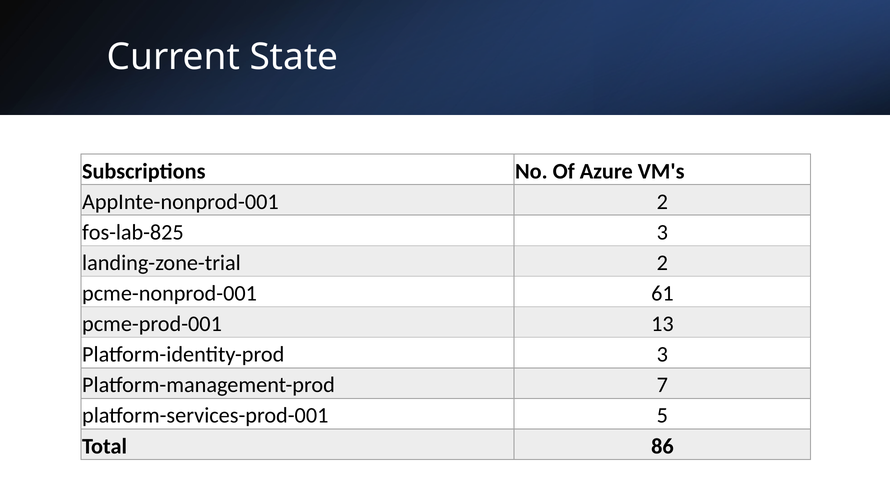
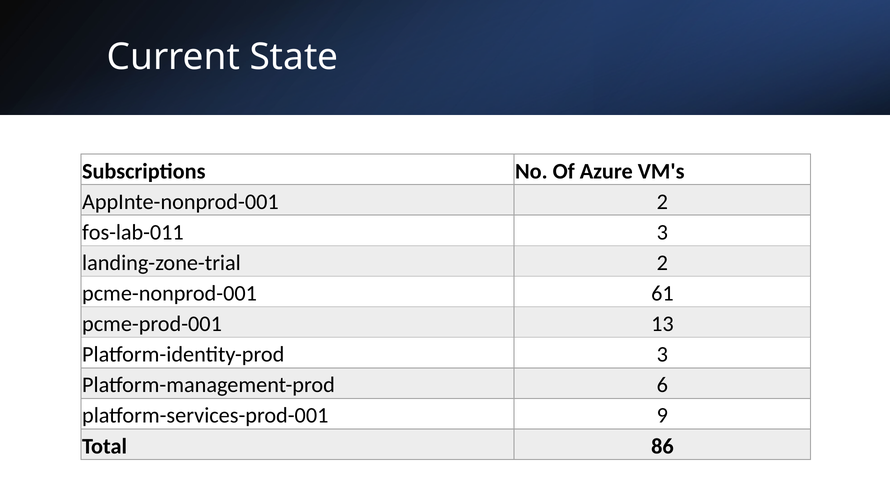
fos-lab-825: fos-lab-825 -> fos-lab-011 (133, 233)
7: 7 -> 6 (662, 386)
5: 5 -> 9 (662, 416)
